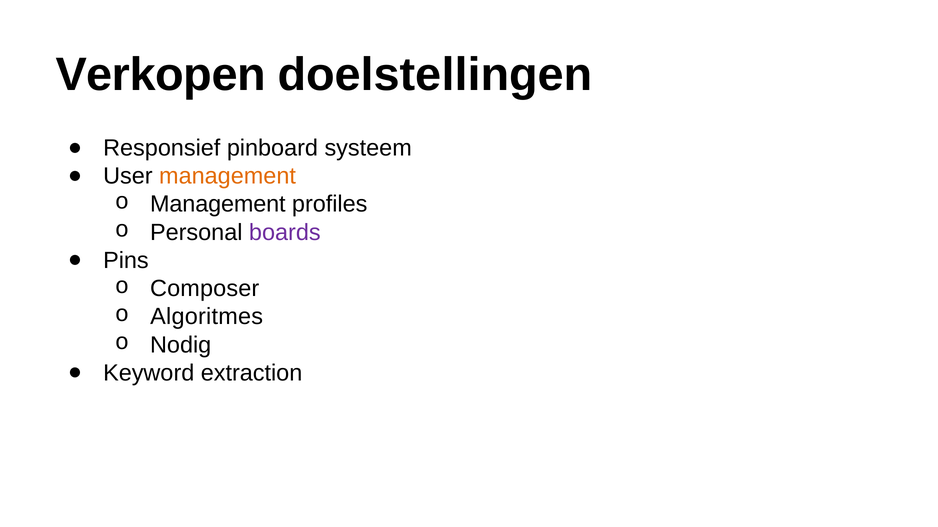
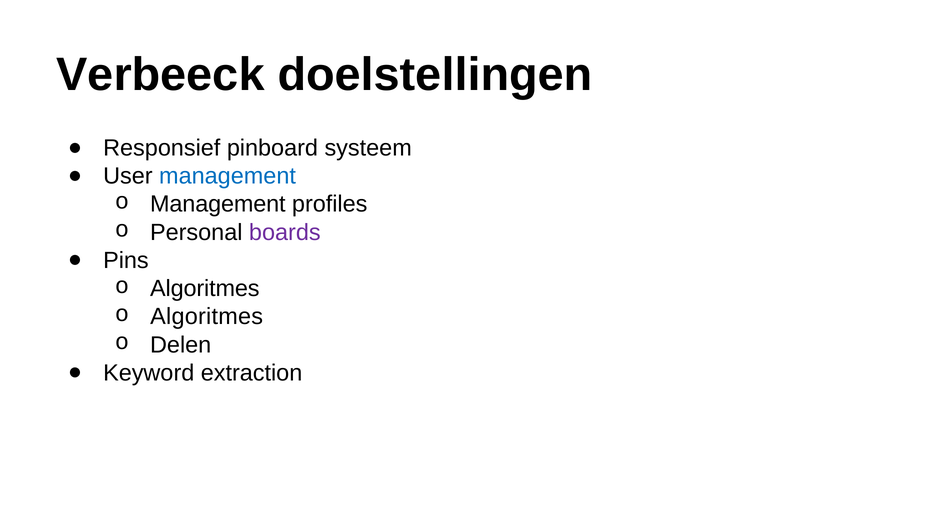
Verkopen: Verkopen -> Verbeeck (160, 75)
management colour: orange -> blue (228, 176)
Composer: Composer -> Algoritmes (205, 289)
Nodig: Nodig -> Delen (181, 345)
